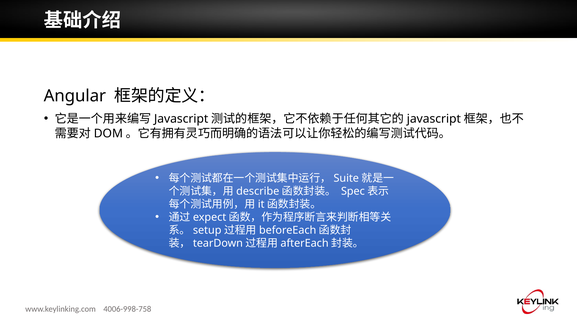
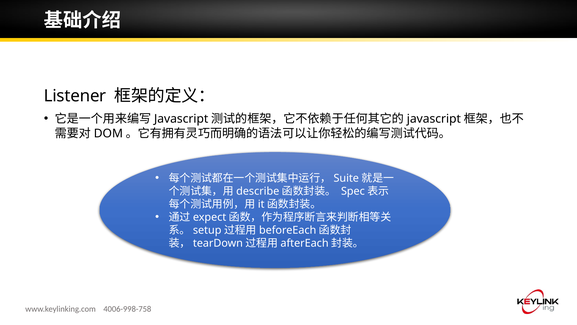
Angular: Angular -> Listener (75, 96)
